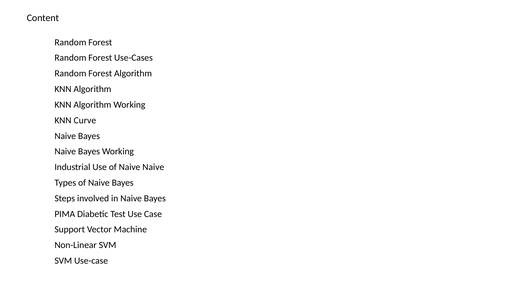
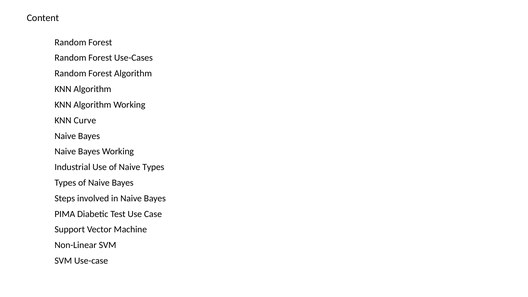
Naive Naive: Naive -> Types (153, 167)
